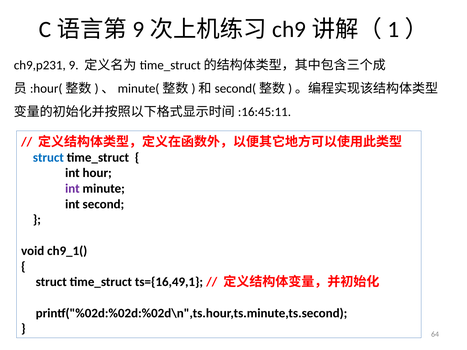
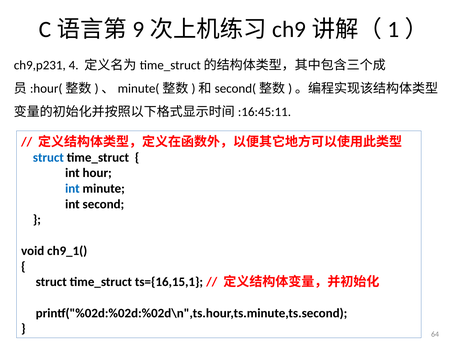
9: 9 -> 4 (74, 65)
int colour: purple -> blue (72, 189)
ts={16,49,1: ts={16,49,1 -> ts={16,15,1 (169, 282)
